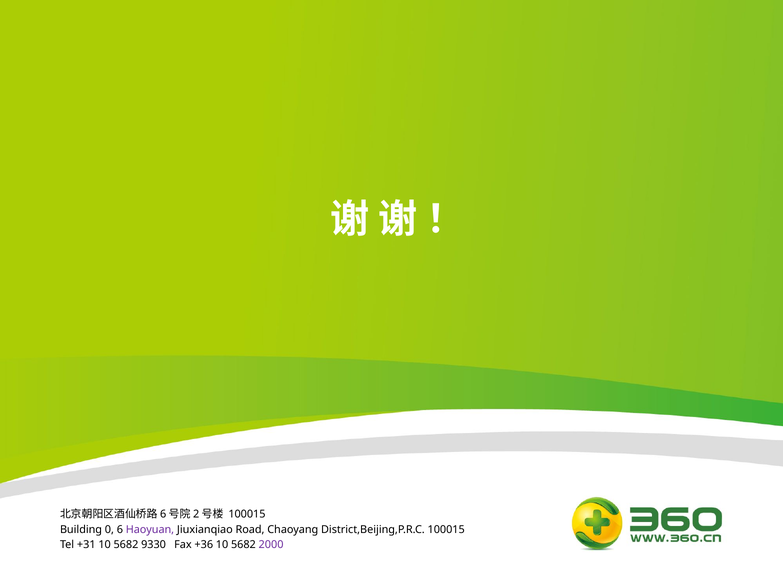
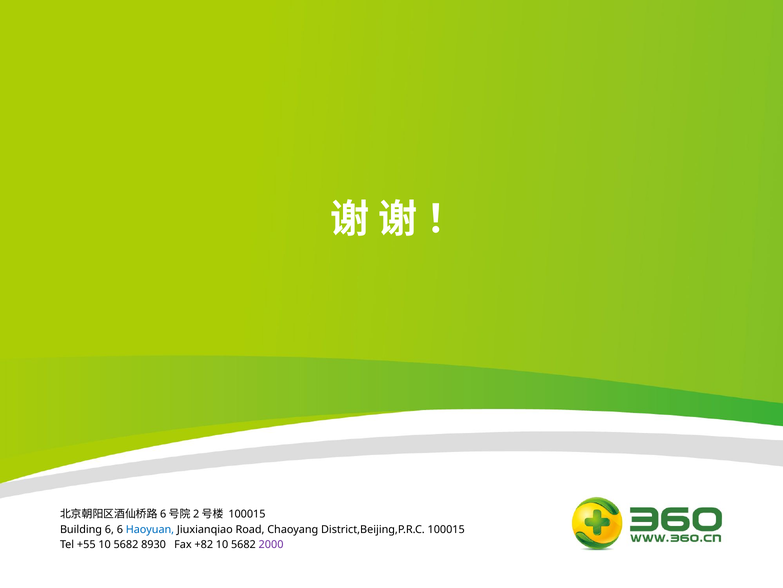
Building 0: 0 -> 6 (109, 529)
Haoyuan colour: purple -> blue (150, 529)
+31: +31 -> +55 (86, 544)
9330: 9330 -> 8930 (154, 544)
+36: +36 -> +82 (204, 544)
